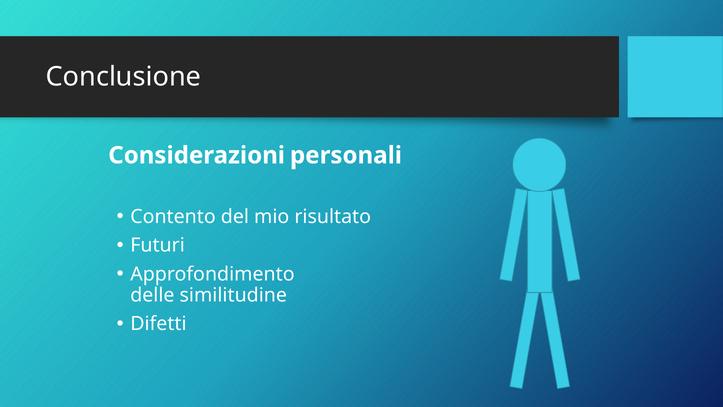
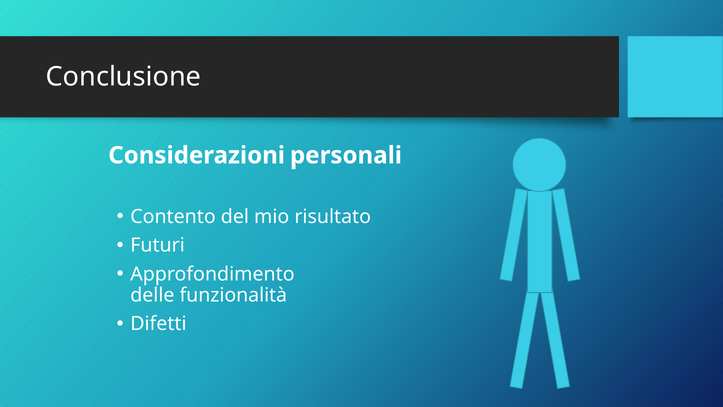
similitudine: similitudine -> funzionalità (233, 295)
